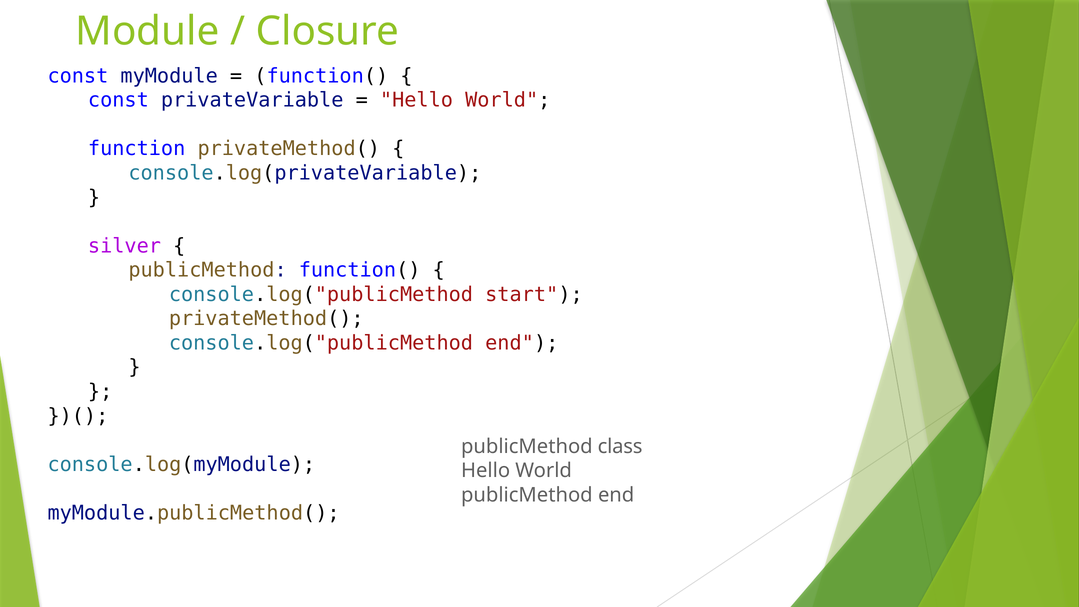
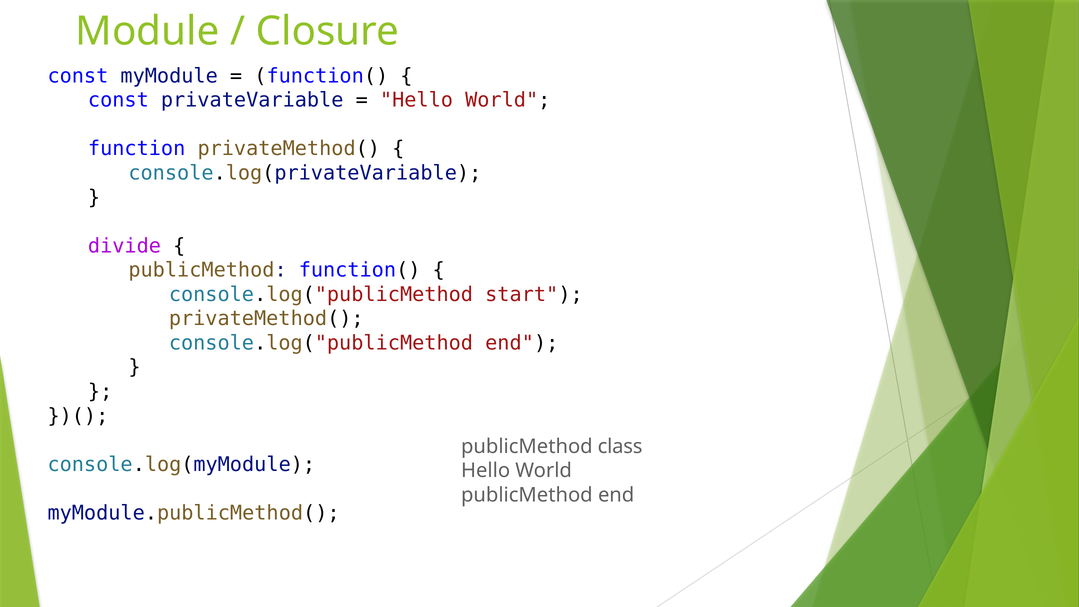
silver: silver -> divide (124, 246)
